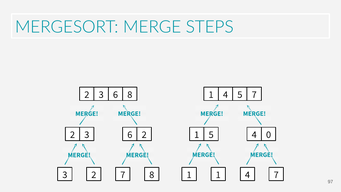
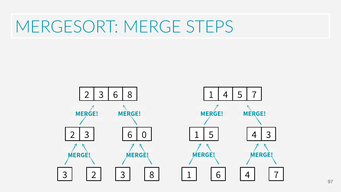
6 2: 2 -> 0 (144, 134)
4 0: 0 -> 3 (269, 134)
3 2 7: 7 -> 3 (123, 175)
1 1: 1 -> 6 (218, 175)
